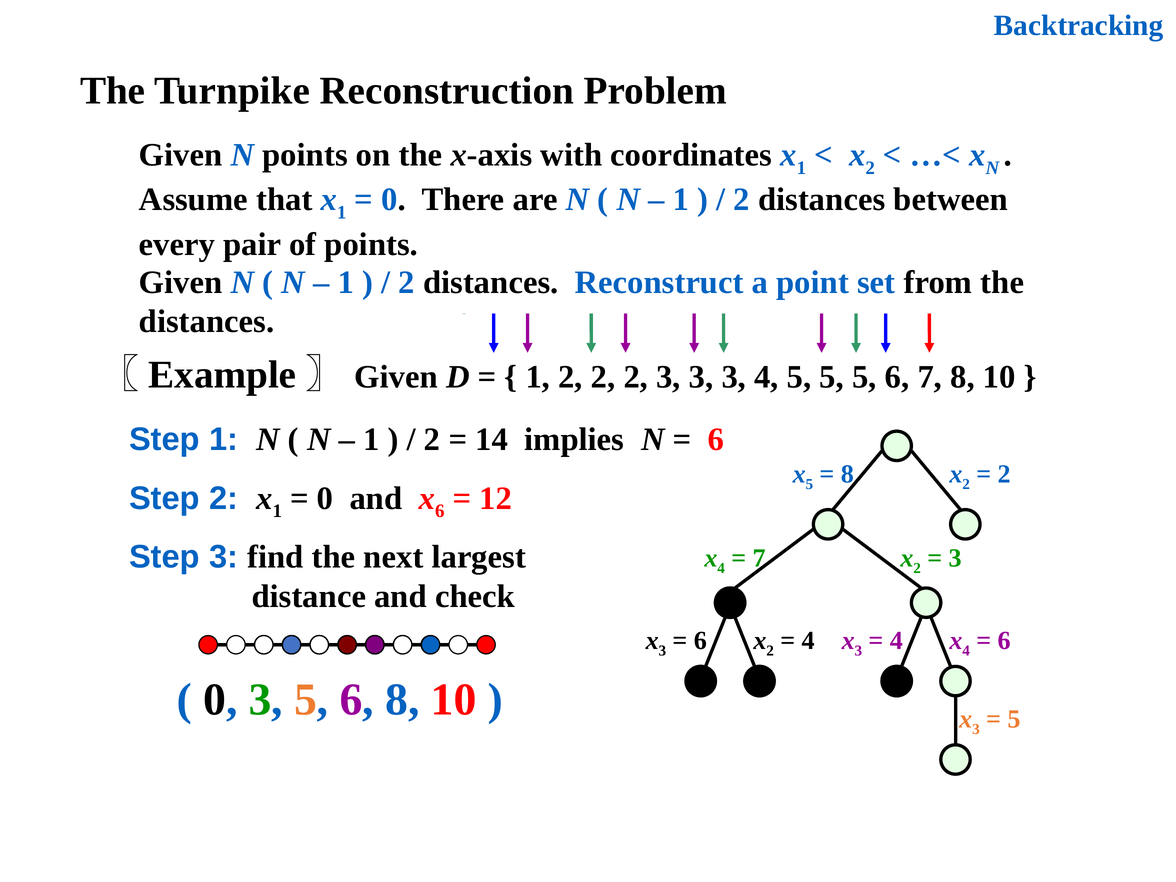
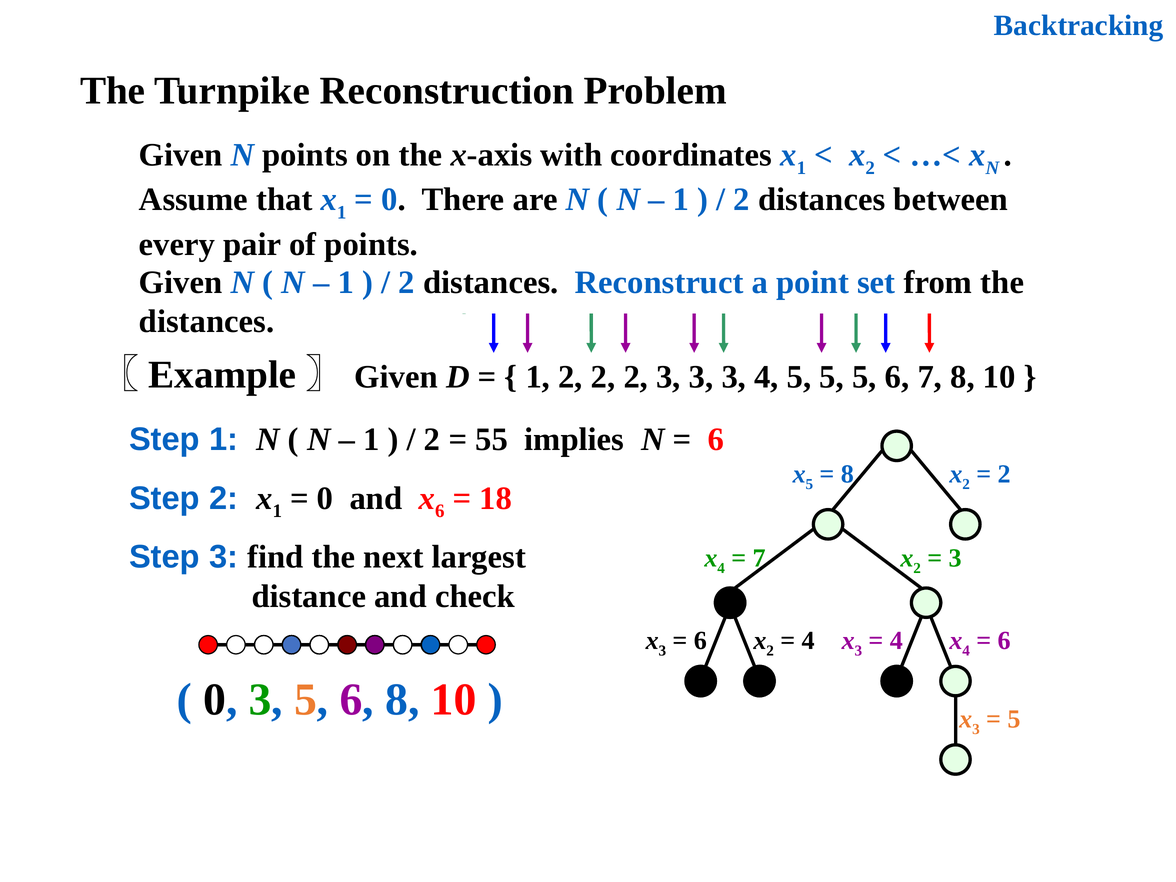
14: 14 -> 55 (492, 440)
12: 12 -> 18 (496, 498)
